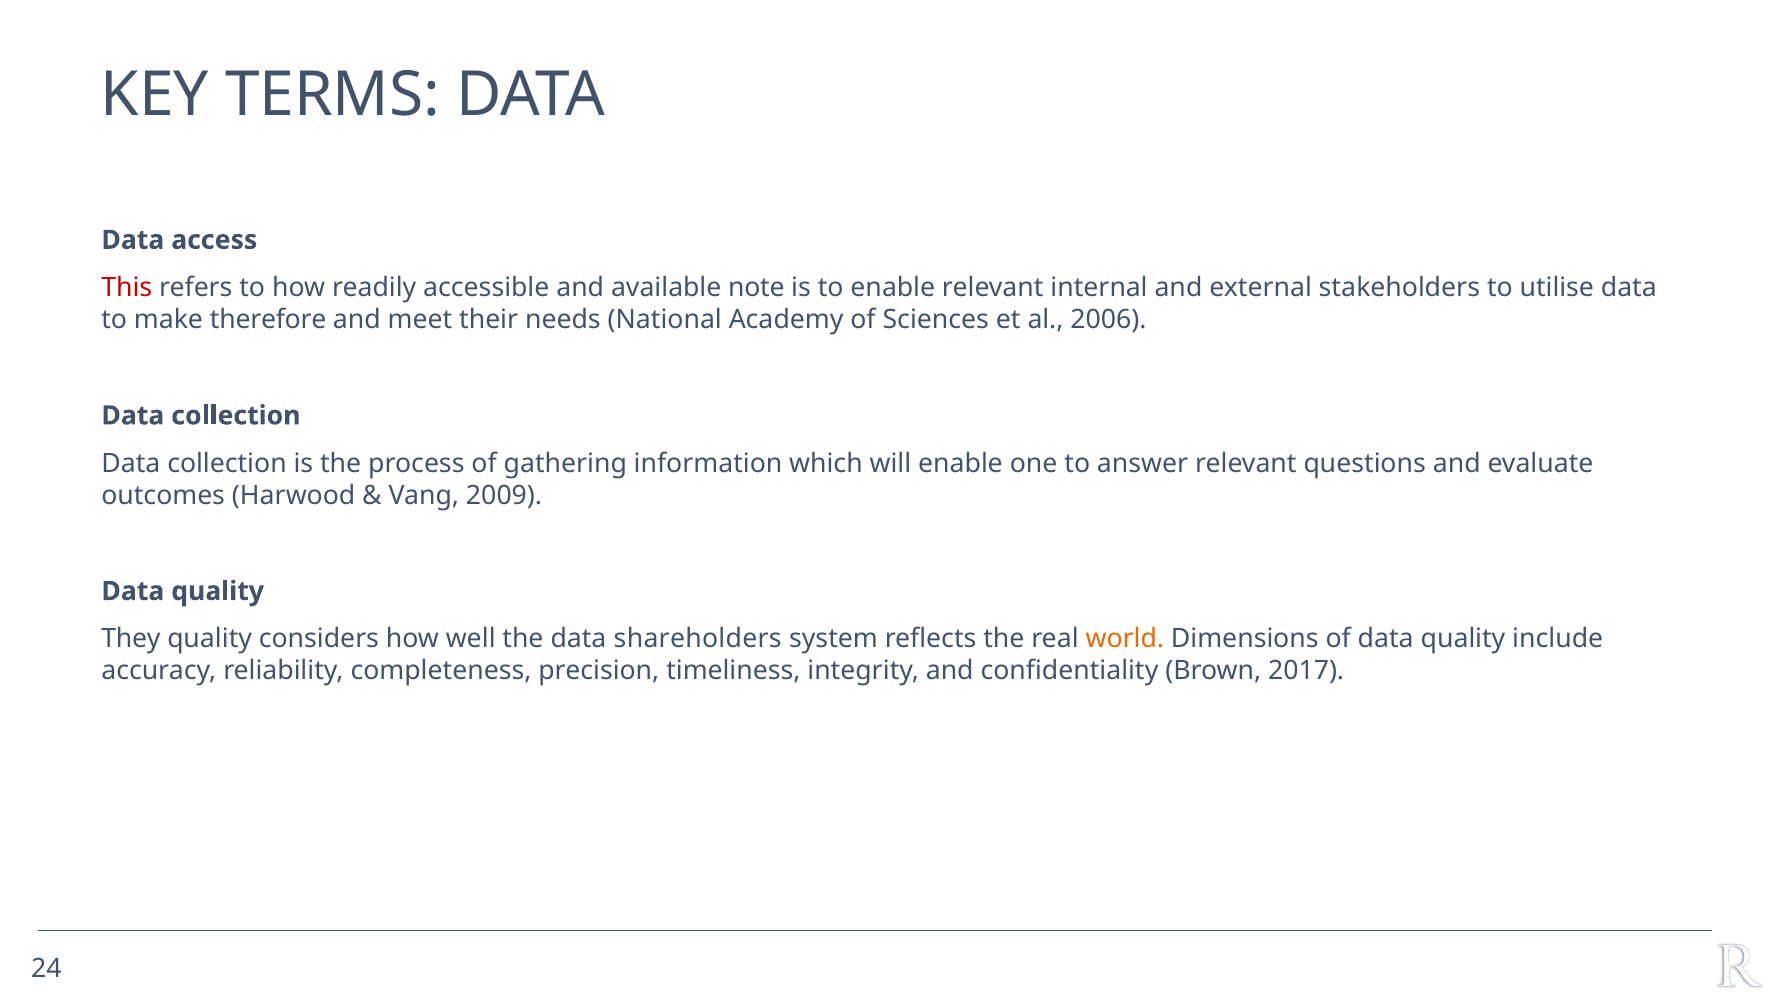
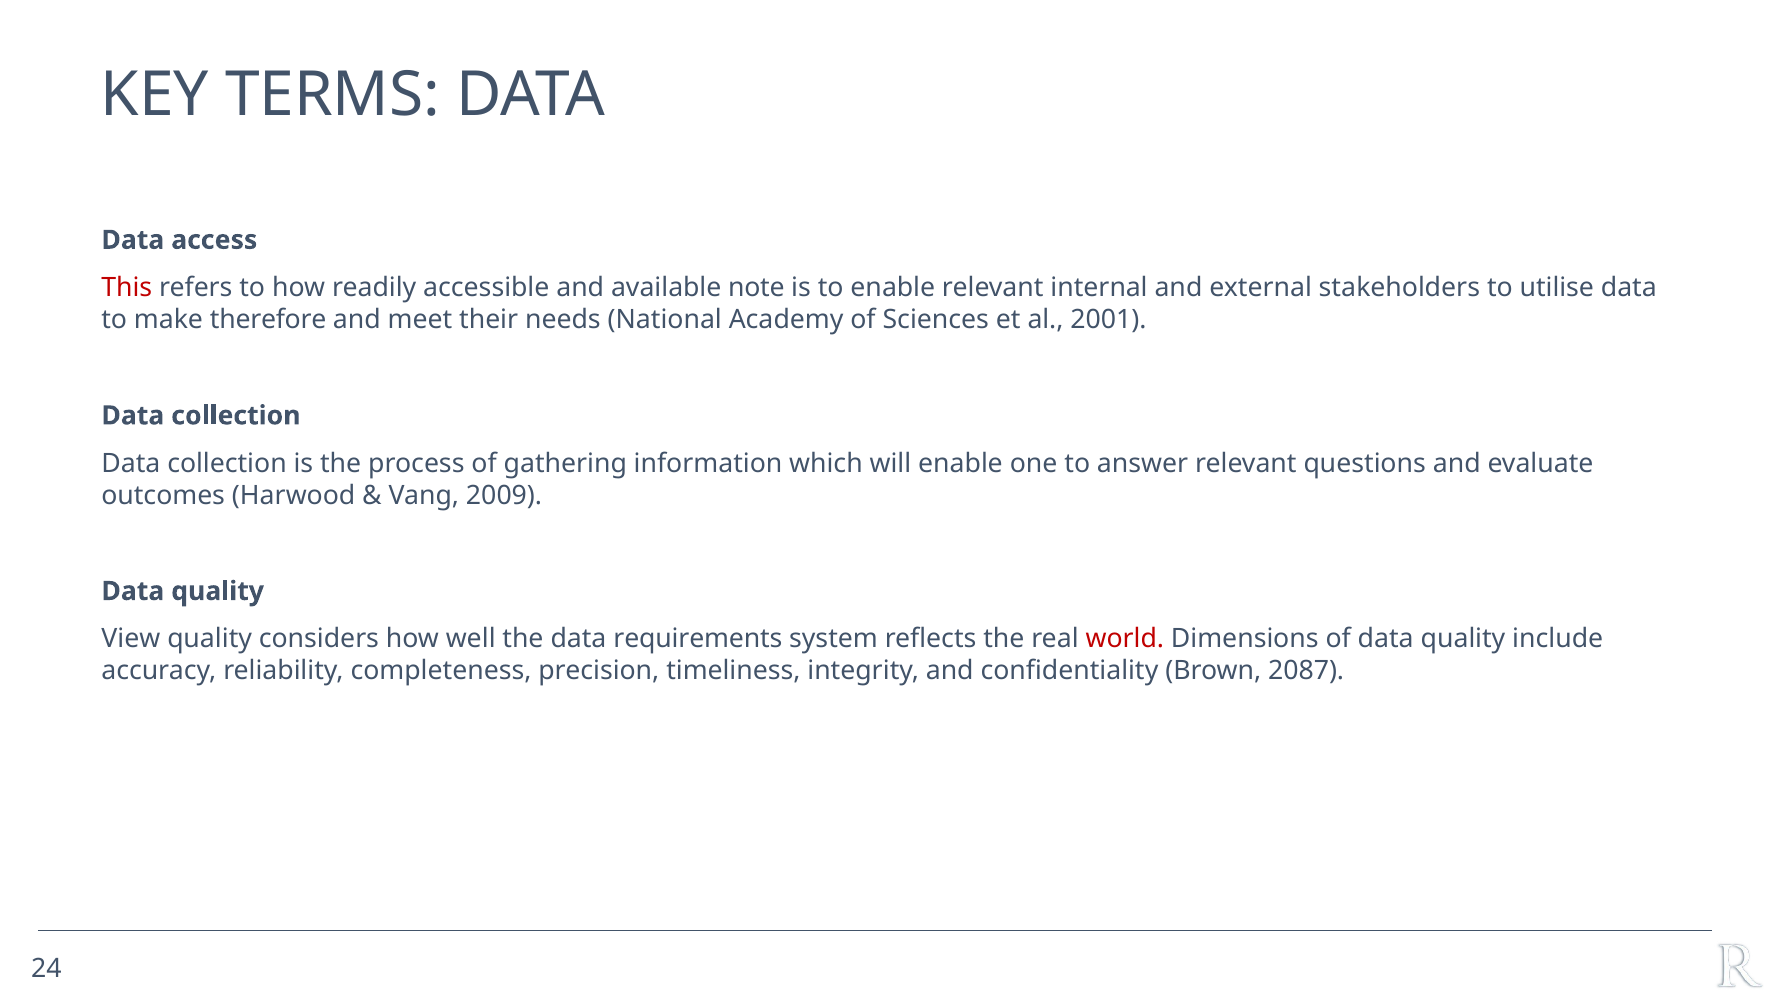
2006: 2006 -> 2001 (1109, 320)
They: They -> View (131, 639)
shareholders: shareholders -> requirements (698, 639)
world colour: orange -> red (1125, 639)
2017: 2017 -> 2087 (1306, 671)
